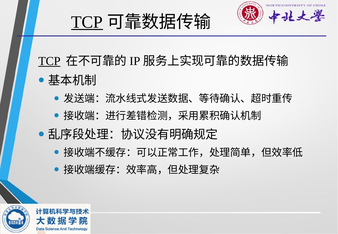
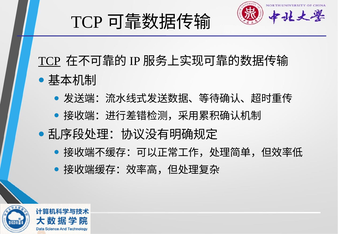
TCP underline: present -> none (87, 22)
